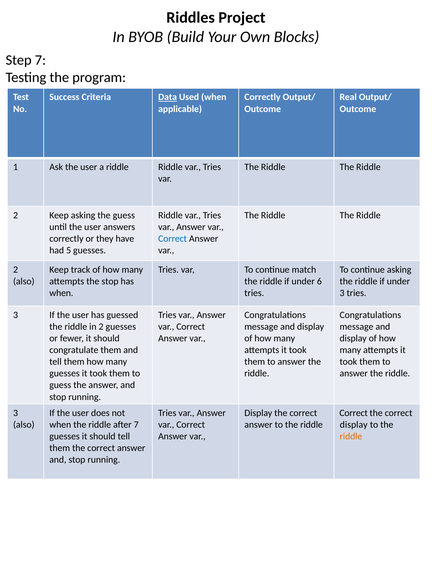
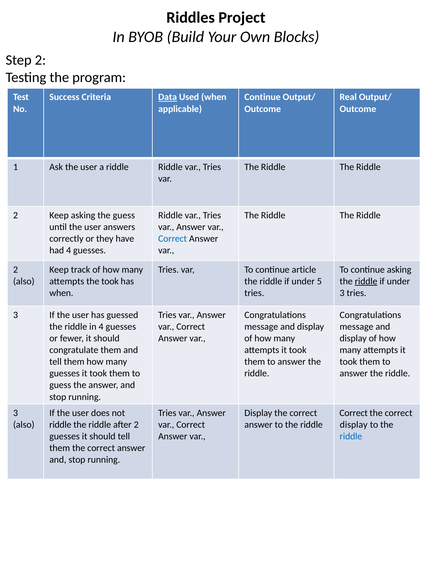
Step 7: 7 -> 2 (40, 60)
Correctly: Correctly -> Continue (263, 97)
had 5: 5 -> 4 (69, 250)
match: match -> article (304, 270)
the stop: stop -> took (110, 281)
6: 6 -> 5 (319, 281)
riddle underline: none -> present (366, 281)
in 2: 2 -> 4 (101, 327)
when: when -> riddle (60, 425)
after 7: 7 -> 2 (136, 425)
riddle colour: orange -> blue (351, 436)
